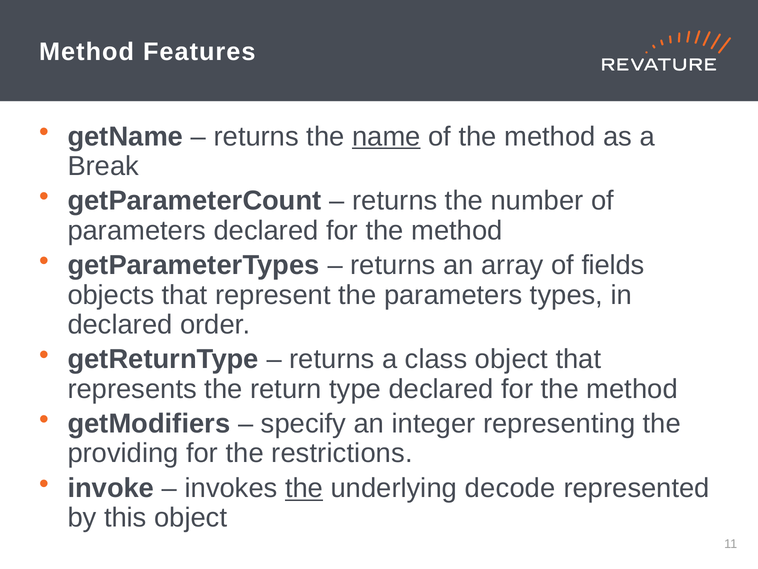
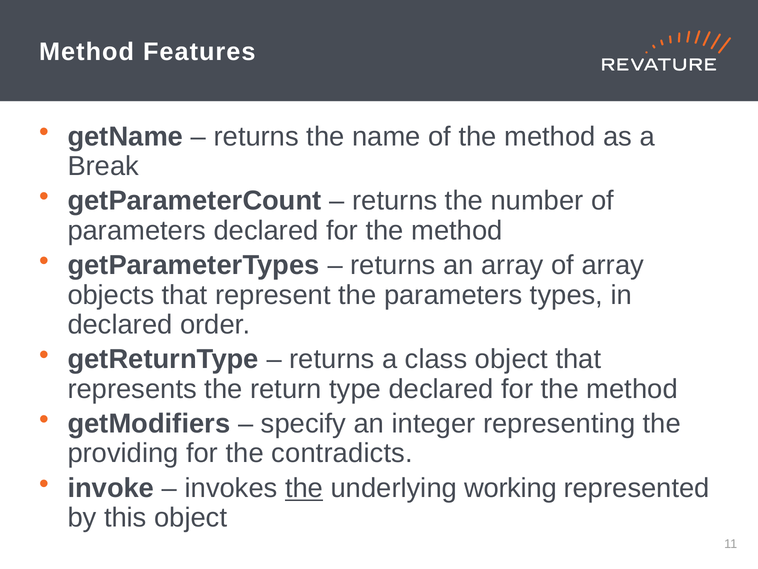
name underline: present -> none (386, 136)
of fields: fields -> array (613, 265)
restrictions: restrictions -> contradicts (342, 453)
decode: decode -> working (510, 488)
